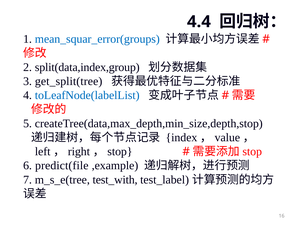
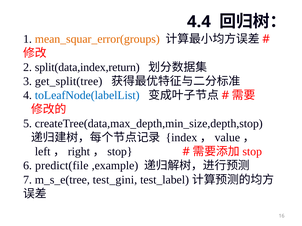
mean_squar_error(groups colour: blue -> orange (97, 39)
split(data,index,group: split(data,index,group -> split(data,index,return (87, 67)
test_with: test_with -> test_gini (115, 180)
